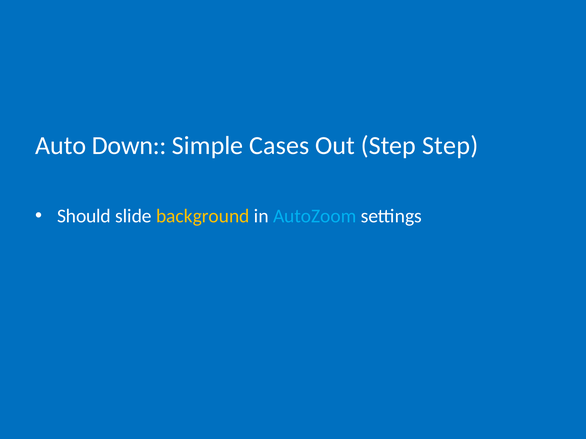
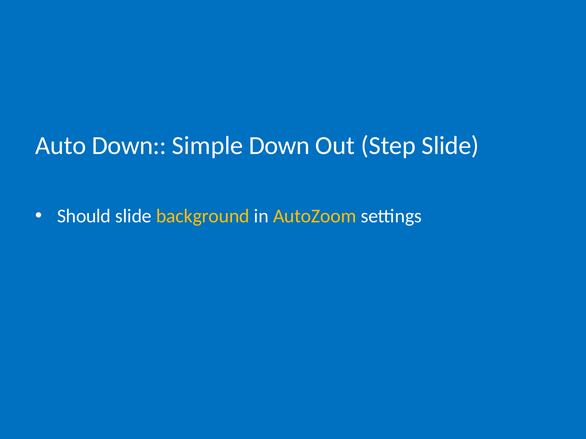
Simple Cases: Cases -> Down (279, 146)
Step Step: Step -> Slide (450, 146)
AutoZoom colour: light blue -> yellow (315, 216)
